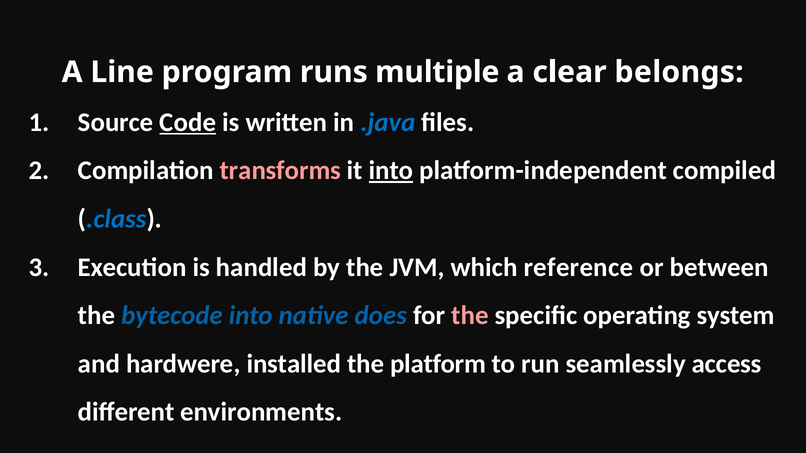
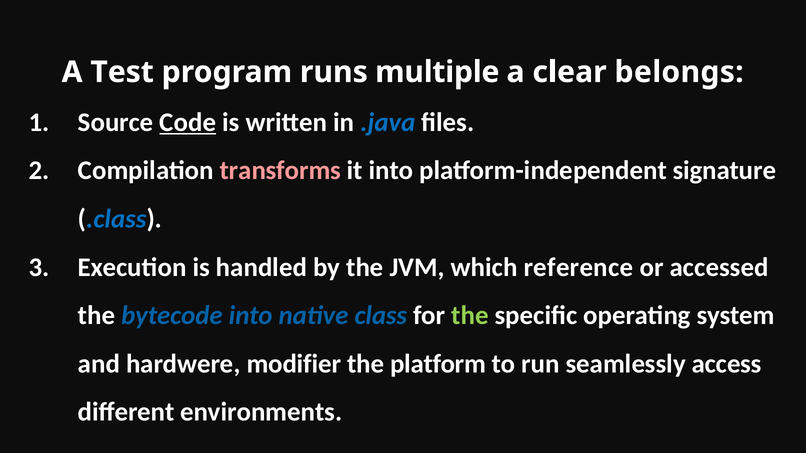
Line: Line -> Test (122, 72)
into underline: present -> none (391, 171)
compiled: compiled -> signature (725, 171)
between: between -> accessed (719, 267)
does: does -> class (381, 316)
the colour: pink -> light green (470, 316)
installed: installed -> modifier (294, 364)
